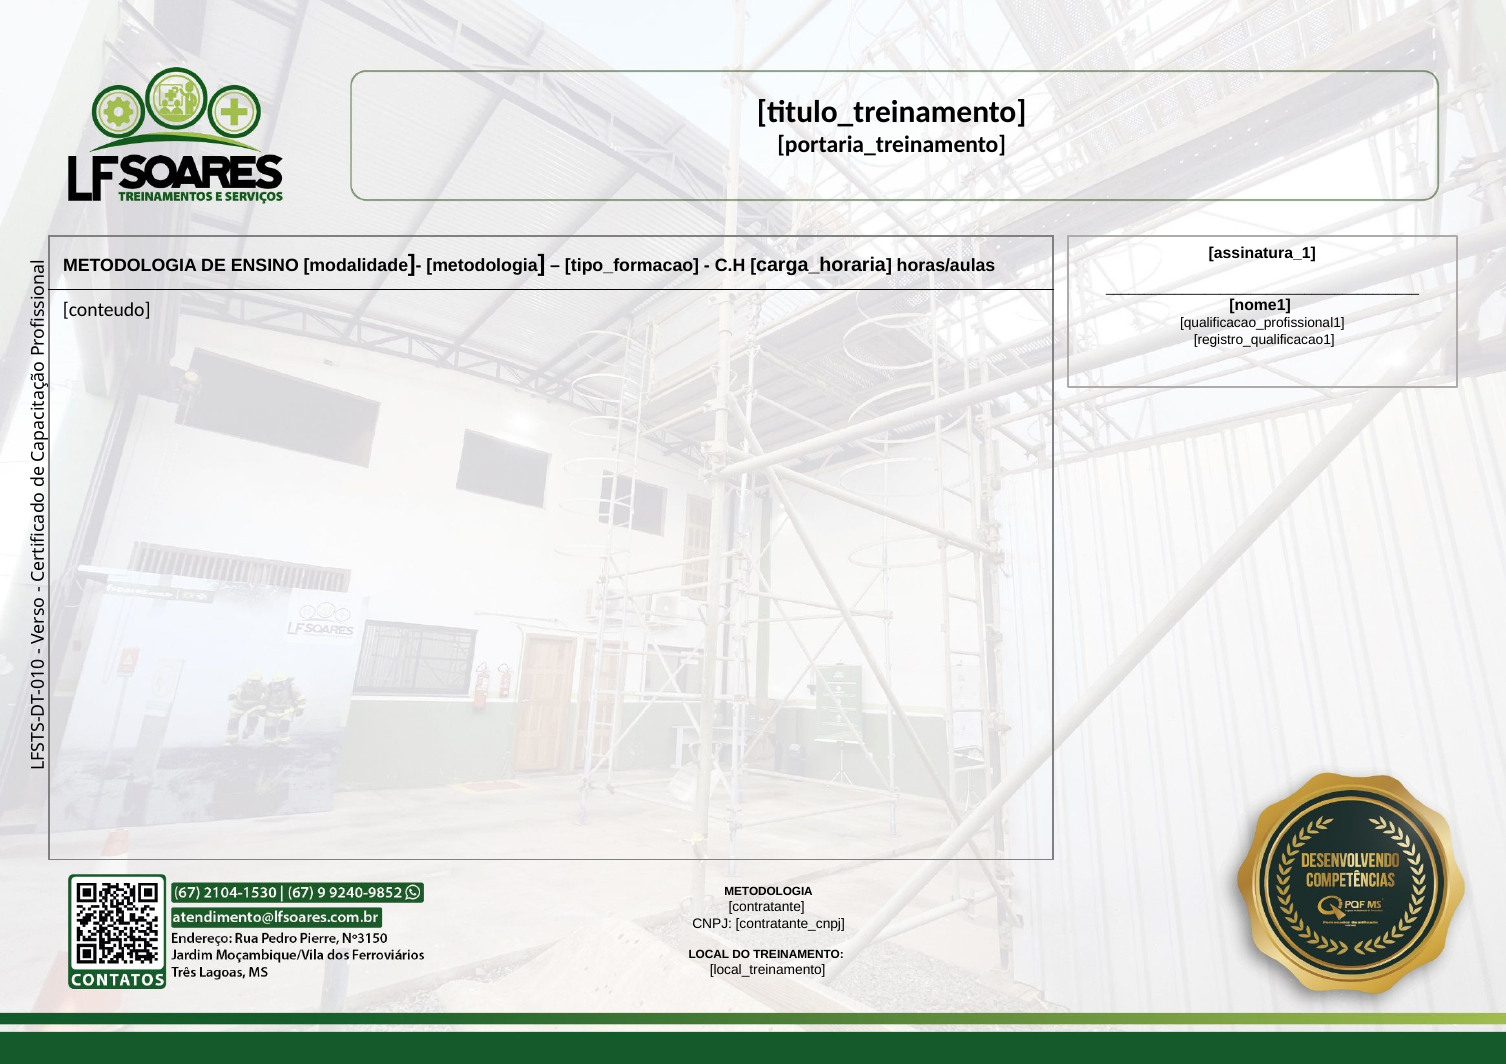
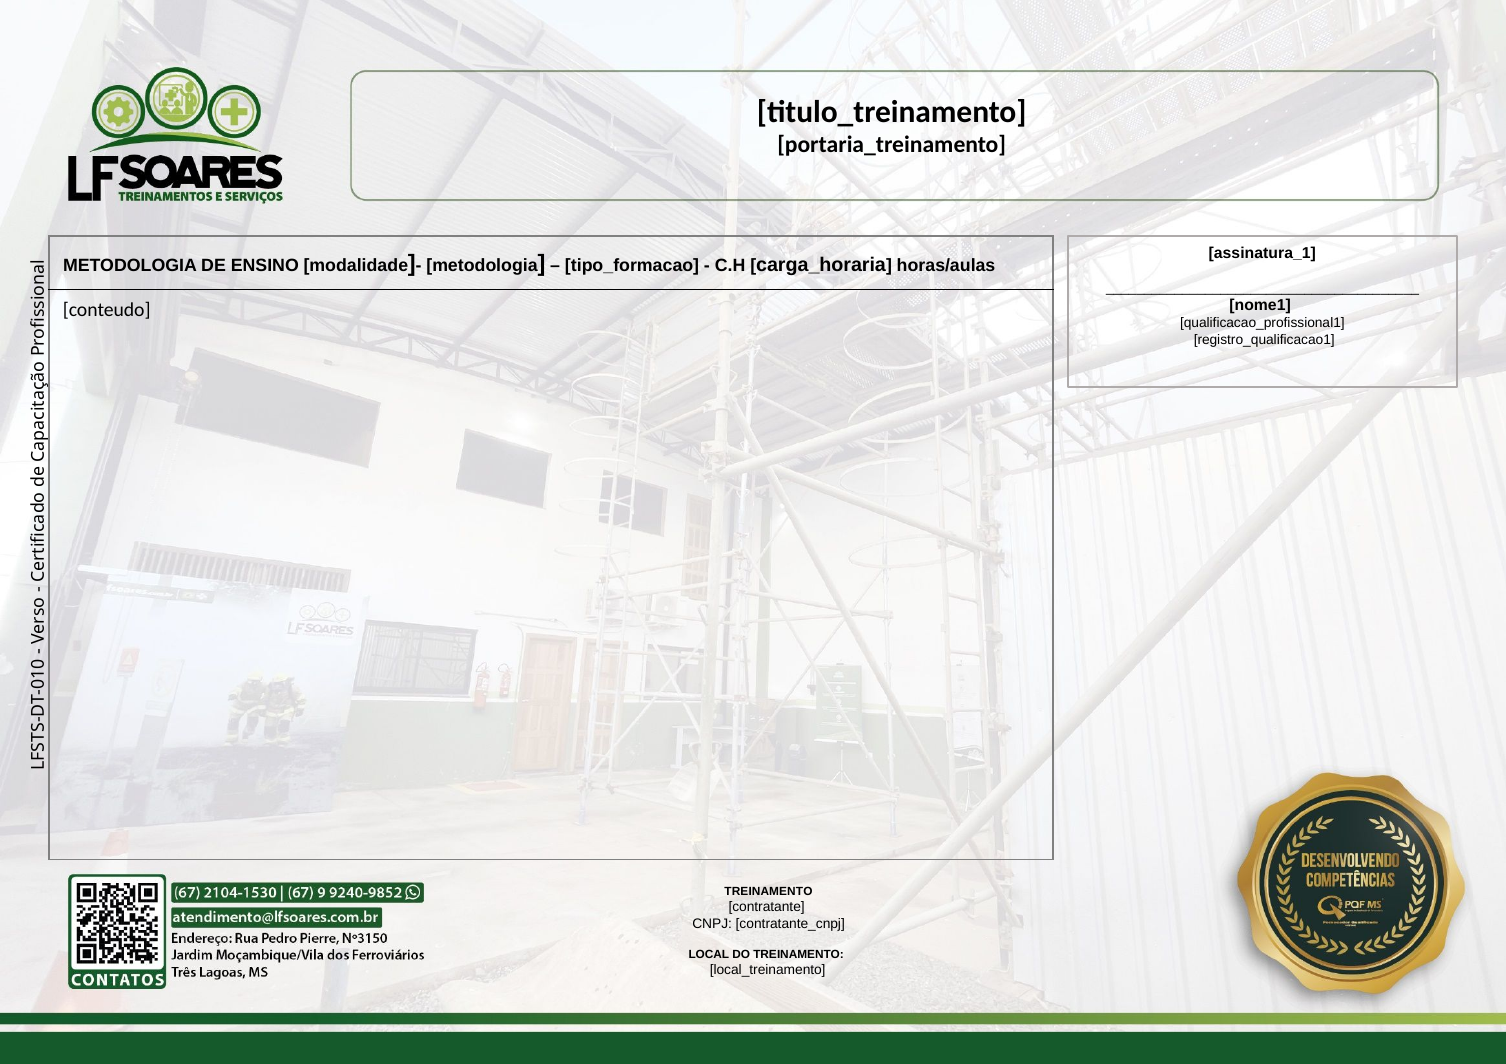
METODOLOGIA: METODOLOGIA -> TREINAMENTO (768, 892)
